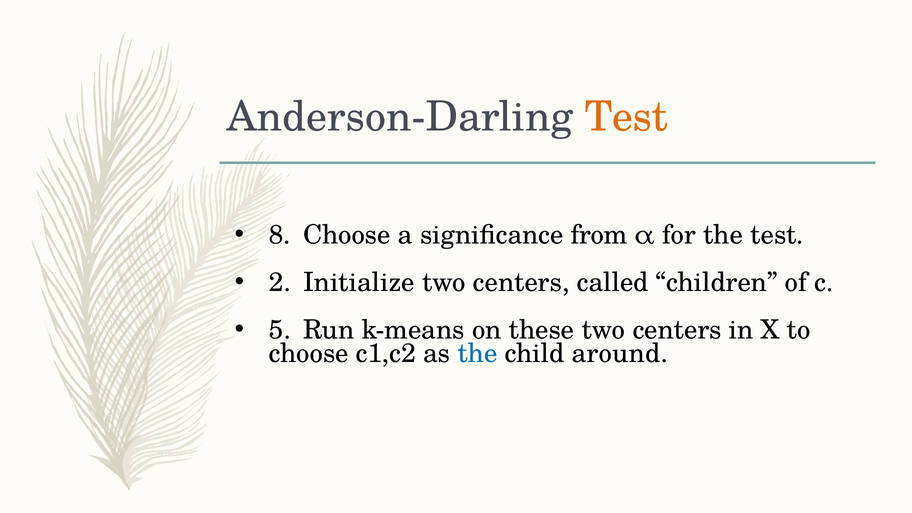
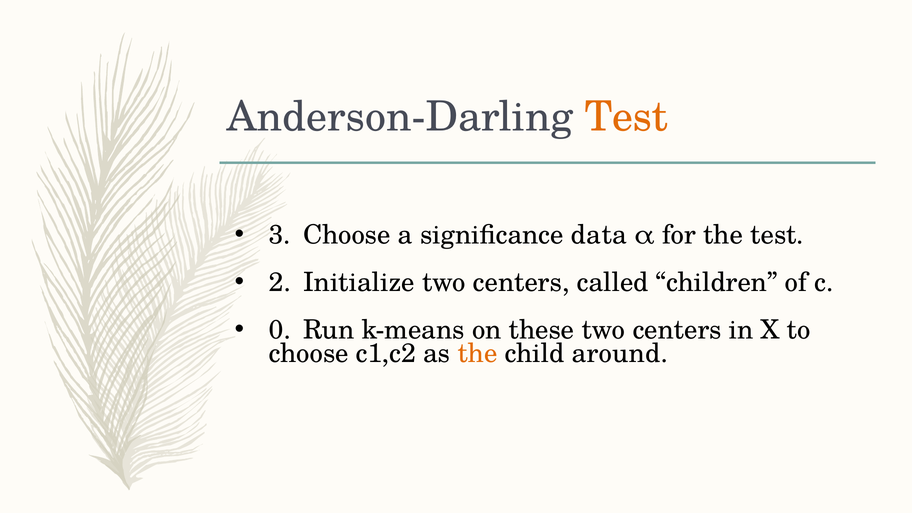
8: 8 -> 3 (280, 235)
from: from -> data (599, 235)
5: 5 -> 0 (280, 330)
the colour: blue -> orange (478, 354)
